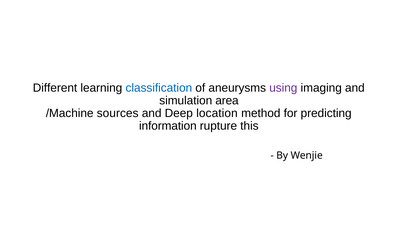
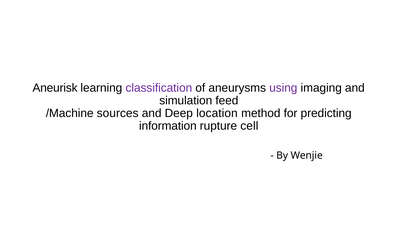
Different: Different -> Aneurisk (55, 88)
classification colour: blue -> purple (159, 88)
area: area -> feed (227, 100)
this: this -> cell (249, 126)
